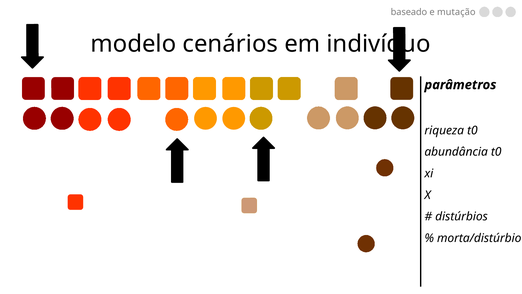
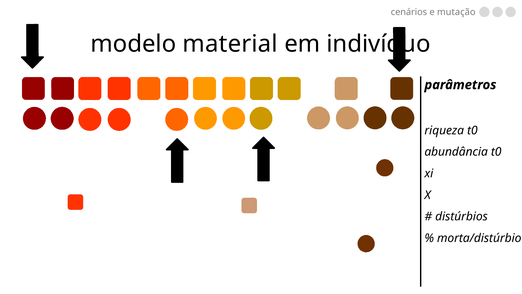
baseado: baseado -> cenários (409, 12)
cenários: cenários -> material (230, 44)
